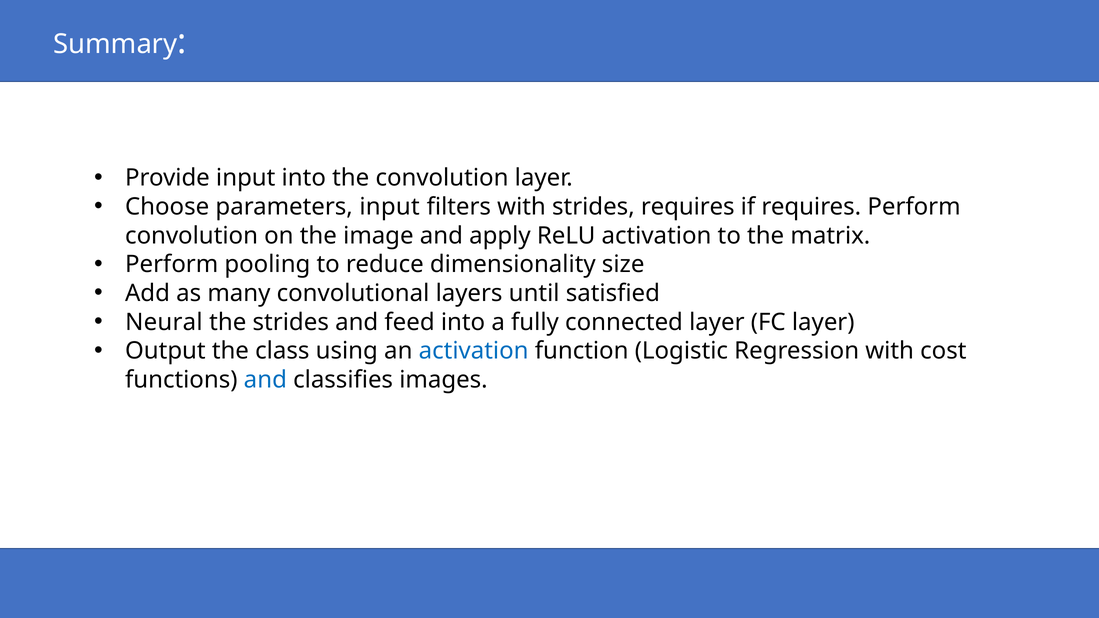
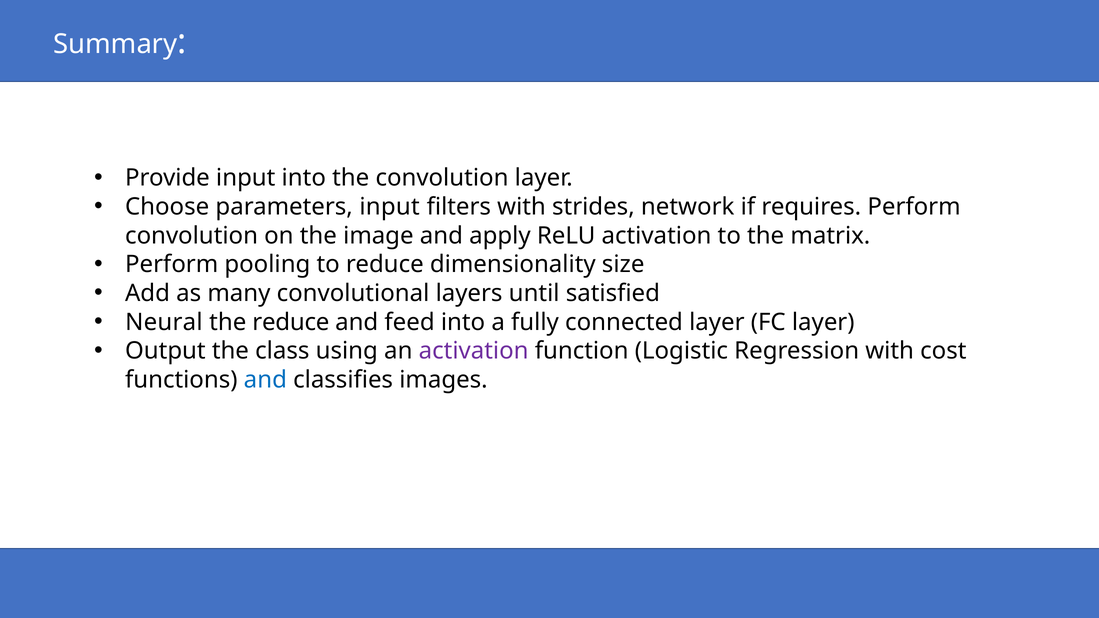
strides requires: requires -> network (688, 207)
the strides: strides -> reduce (291, 322)
activation colour: blue -> purple (474, 351)
